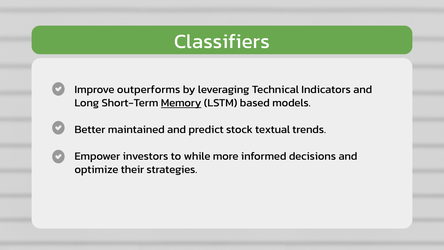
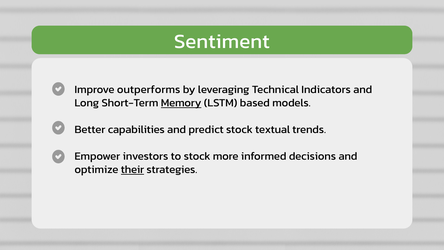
Classifiers: Classifiers -> Sentiment (222, 41)
maintained: maintained -> capabilities (136, 129)
to while: while -> stock (197, 156)
their underline: none -> present (133, 169)
